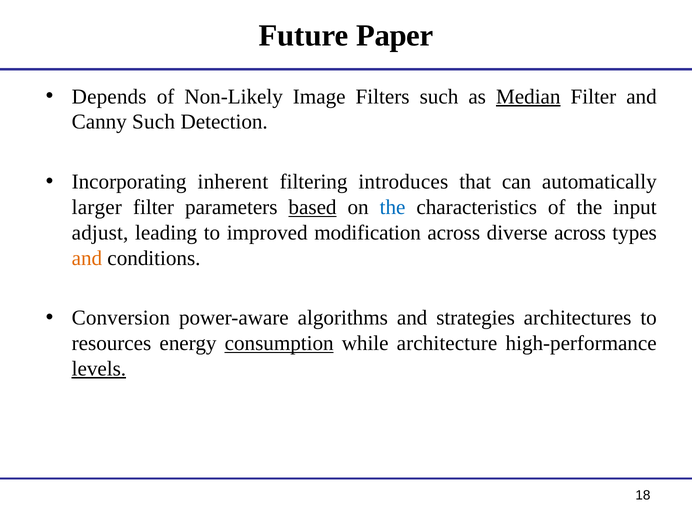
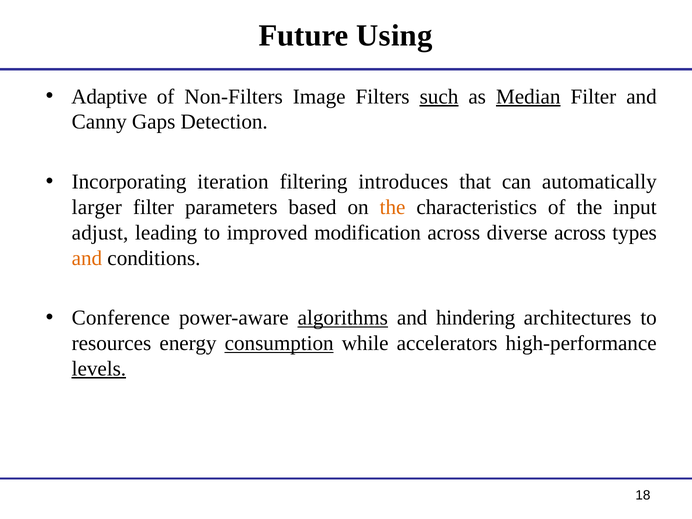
Paper: Paper -> Using (395, 36)
Depends: Depends -> Adaptive (109, 97)
Non-Likely: Non-Likely -> Non-Filters (234, 97)
such underline: none -> present (439, 97)
Canny Such: Such -> Gaps (154, 122)
inherent: inherent -> iteration (233, 182)
based underline: present -> none (313, 207)
the colour: blue -> orange (393, 207)
Conversion: Conversion -> Conference (121, 318)
algorithms underline: none -> present (343, 318)
strategies: strategies -> hindering (476, 318)
architecture: architecture -> accelerators (447, 343)
